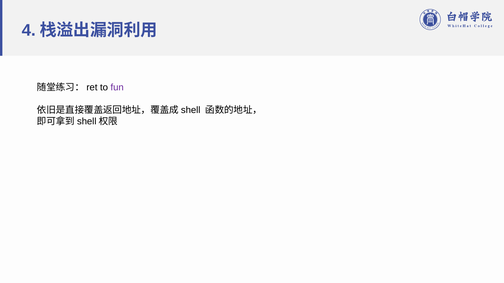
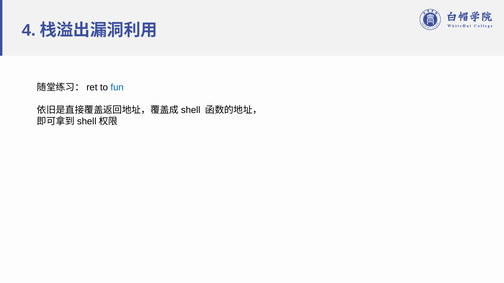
fun colour: purple -> blue (117, 88)
